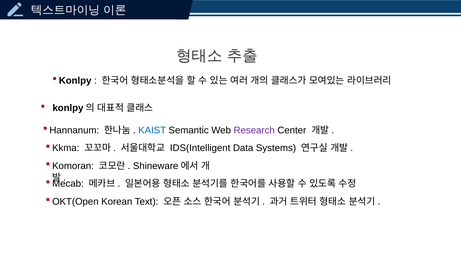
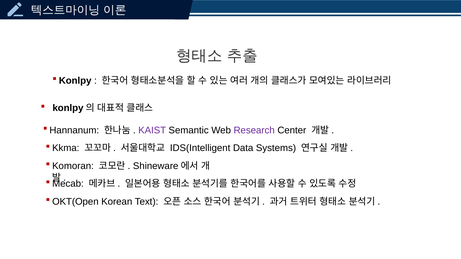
KAIST colour: blue -> purple (152, 130)
